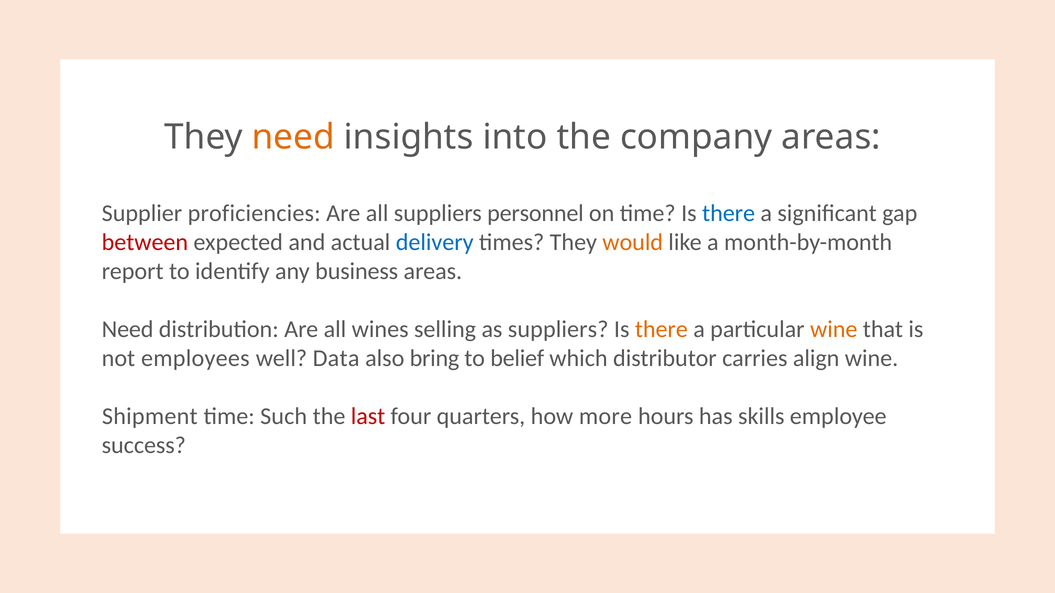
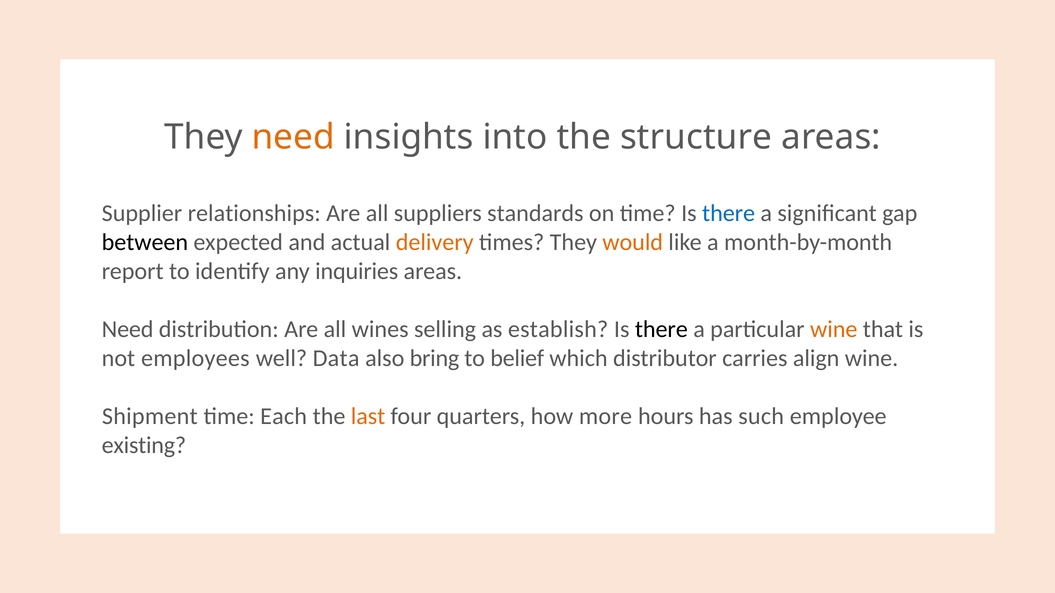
company: company -> structure (696, 137)
proficiencies: proficiencies -> relationships (254, 214)
personnel: personnel -> standards (535, 214)
between colour: red -> black (145, 243)
delivery colour: blue -> orange (435, 243)
business: business -> inquiries (357, 272)
as suppliers: suppliers -> establish (558, 330)
there colour: orange -> black (661, 330)
Such: Such -> Each (284, 417)
last colour: red -> orange (368, 417)
skills: skills -> such (761, 417)
success: success -> existing (144, 446)
